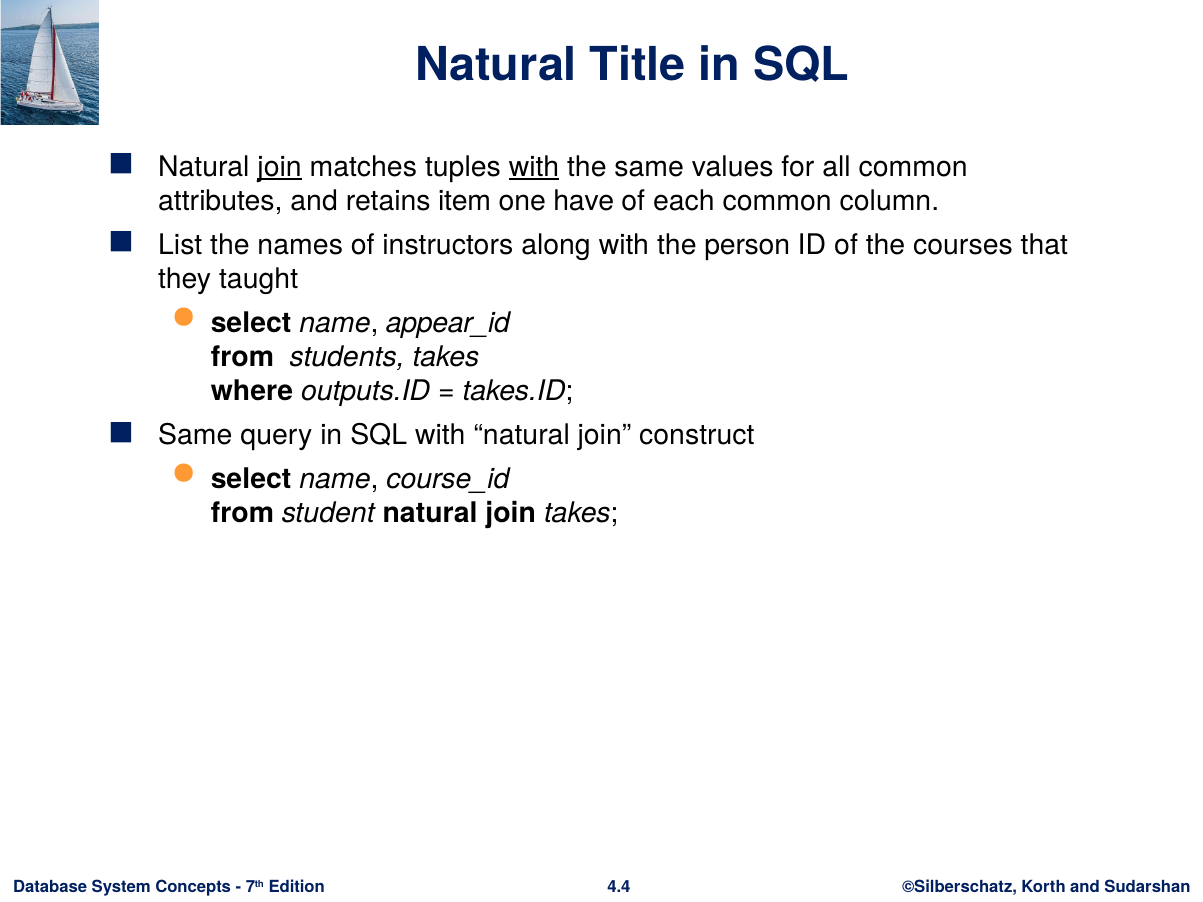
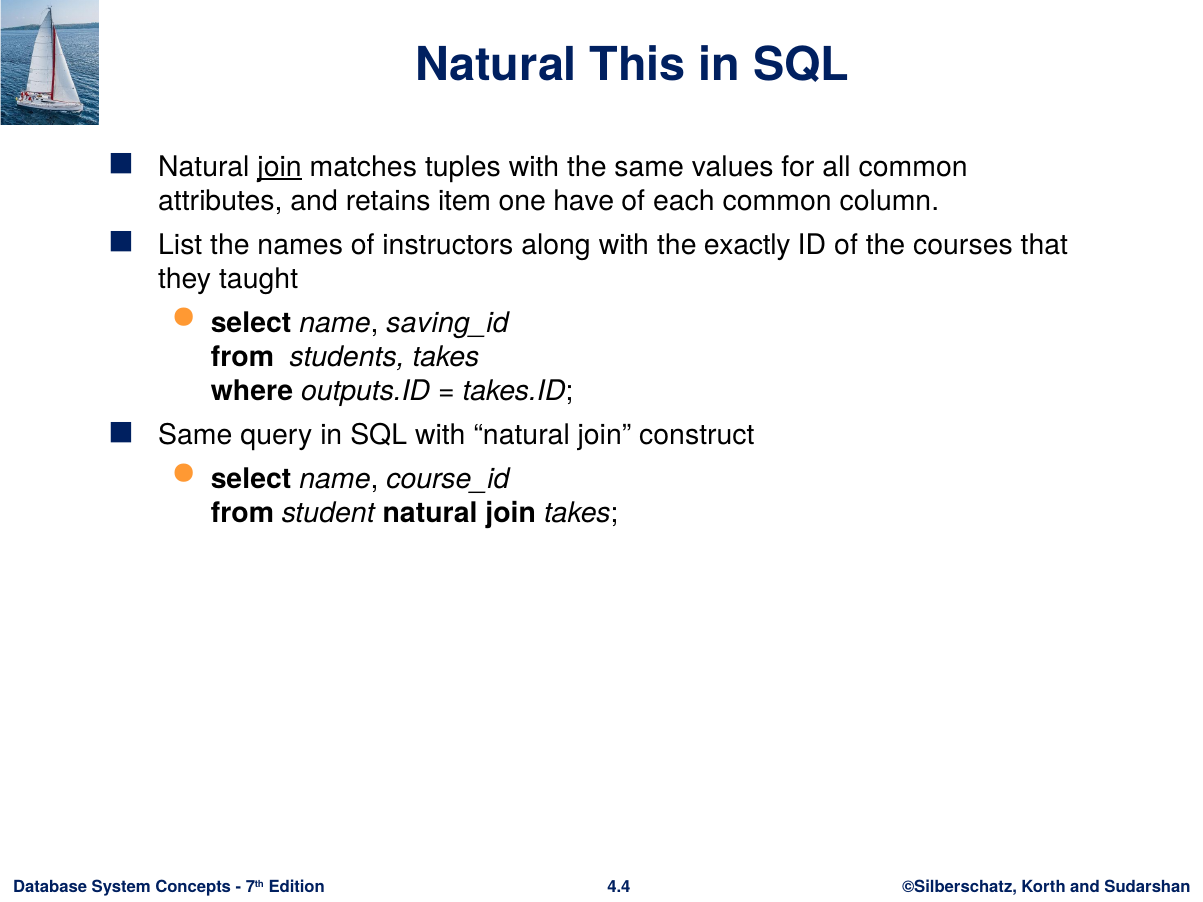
Title: Title -> This (638, 65)
with underline: present -> none (534, 167)
person: person -> exactly (747, 245)
appear_id: appear_id -> saving_id (448, 323)
